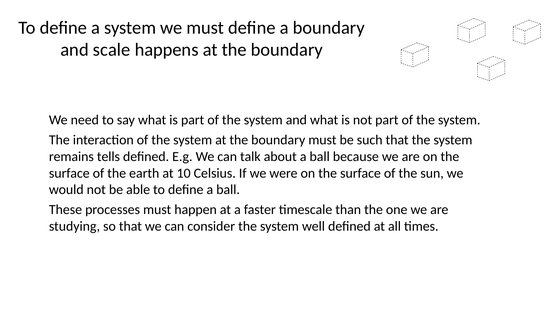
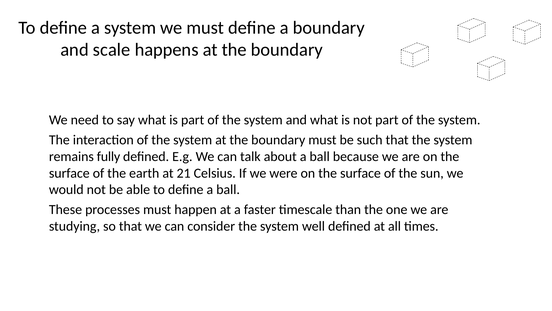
tells: tells -> fully (108, 156)
10: 10 -> 21 (184, 173)
